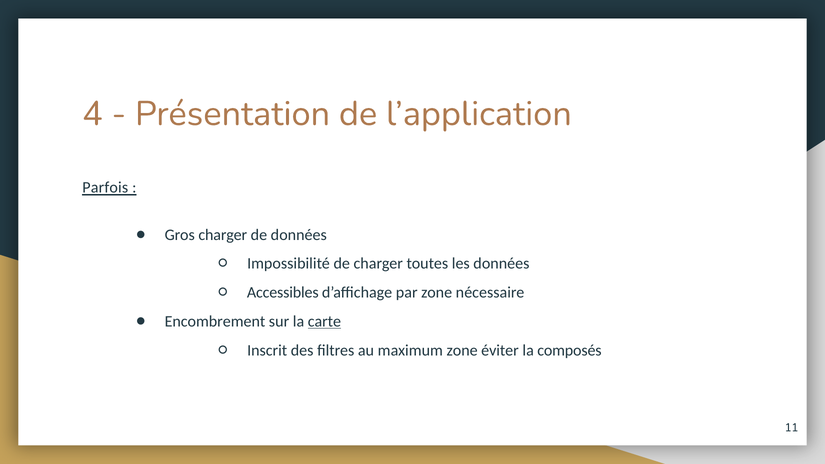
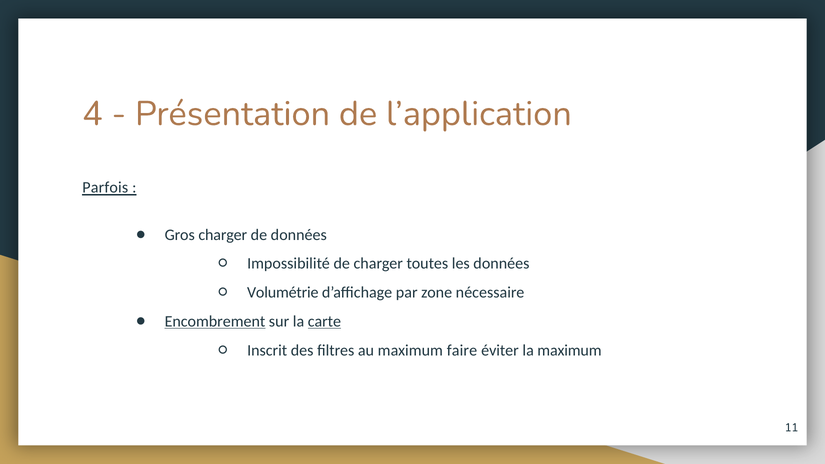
Accessibles: Accessibles -> Volumétrie (283, 293)
Encombrement underline: none -> present (215, 321)
maximum zone: zone -> faire (462, 350)
la composés: composés -> maximum (569, 350)
